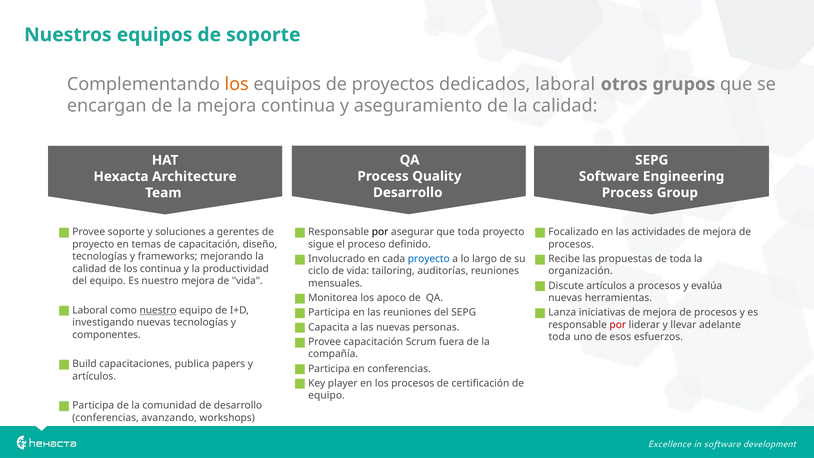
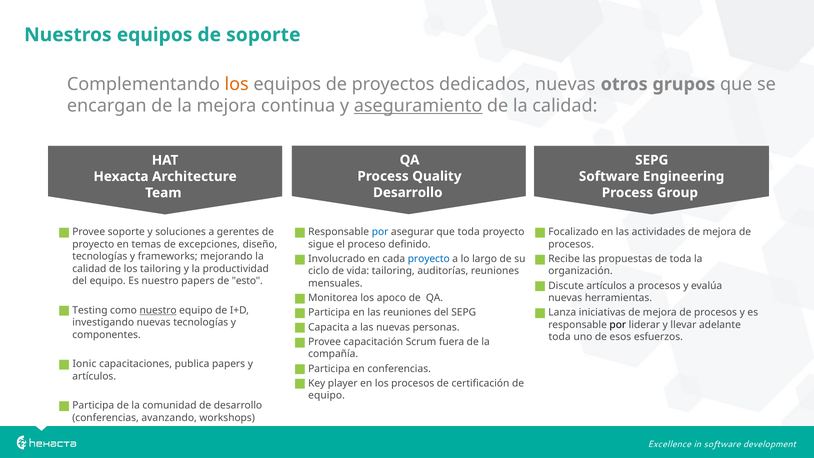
dedicados laboral: laboral -> nuevas (565, 84)
aseguramiento underline: none -> present (418, 106)
por colour: black -> blue (380, 232)
de capacitación: capacitación -> excepciones (209, 244)
los continua: continua -> tailoring (161, 269)
nuestro mejora: mejora -> papers (198, 281)
vida: vida -> esto (247, 281)
Laboral: Laboral -> Testing (90, 310)
por colour: red -> black (618, 325)
Build: Build -> Ionic (84, 364)
